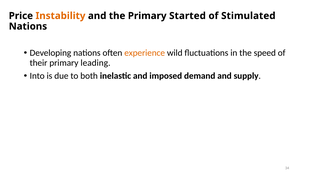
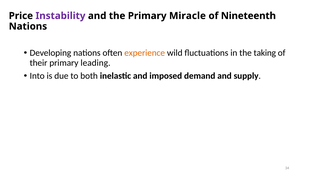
Instability colour: orange -> purple (60, 16)
Started: Started -> Miracle (187, 16)
Stimulated: Stimulated -> Nineteenth (248, 16)
speed: speed -> taking (265, 53)
